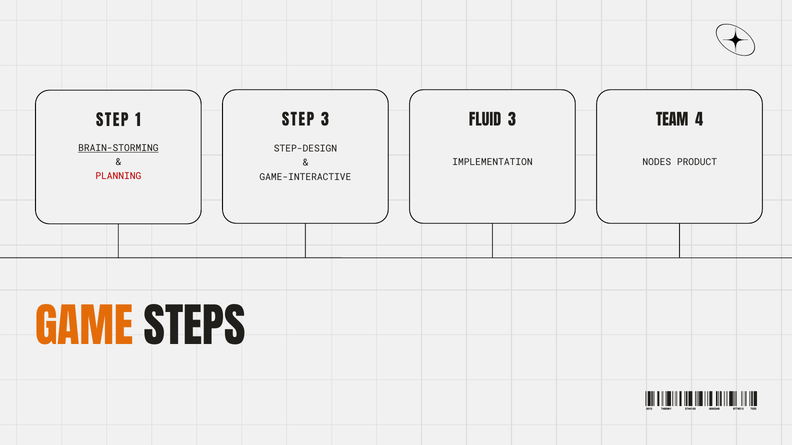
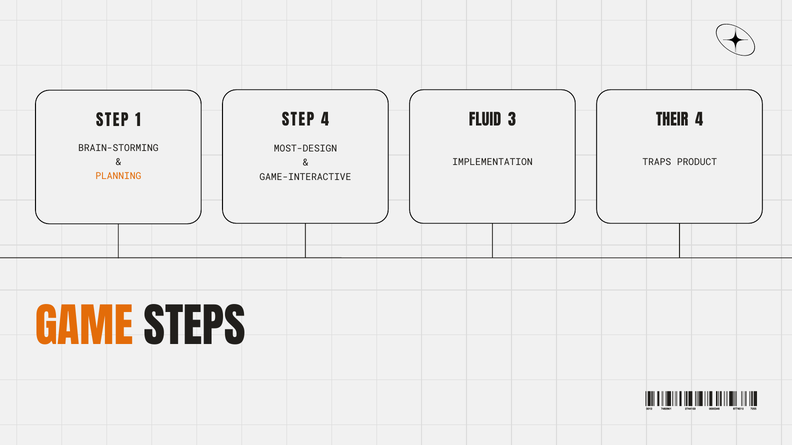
STEP 3: 3 -> 4 (325, 120)
TEAM: TEAM -> THEIR (672, 120)
BRAIN-STORMING underline: present -> none (118, 148)
STEP-DESIGN: STEP-DESIGN -> MOST-DESIGN (305, 149)
NODES: NODES -> TRAPS (657, 162)
PLANNING colour: red -> orange (118, 176)
